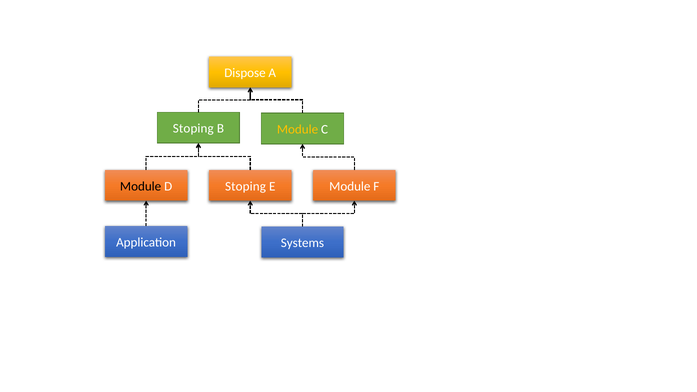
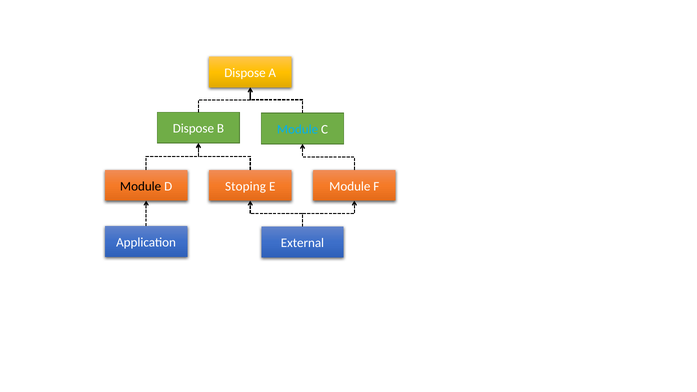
Stoping: Stoping -> Dispose (193, 129)
Module colour: yellow -> light blue (298, 129)
Systems: Systems -> External (302, 243)
